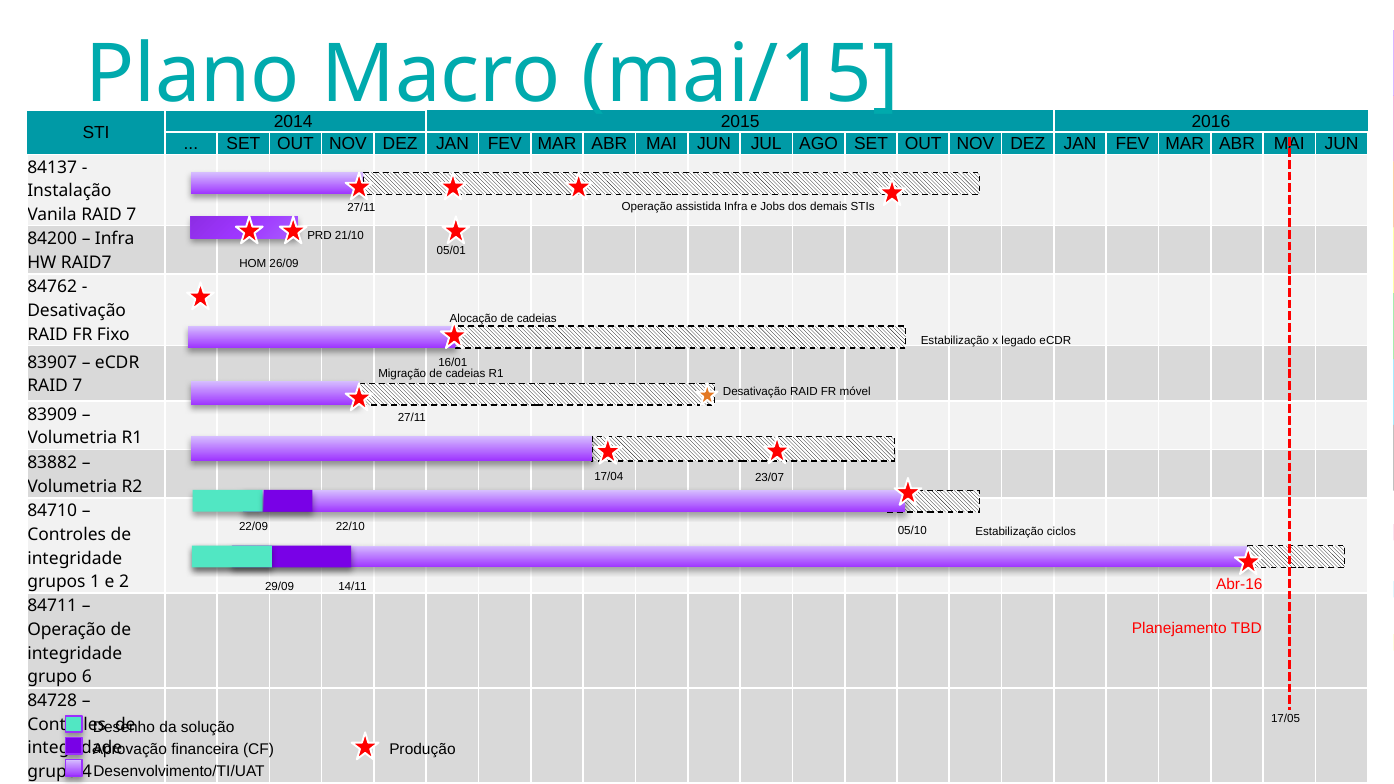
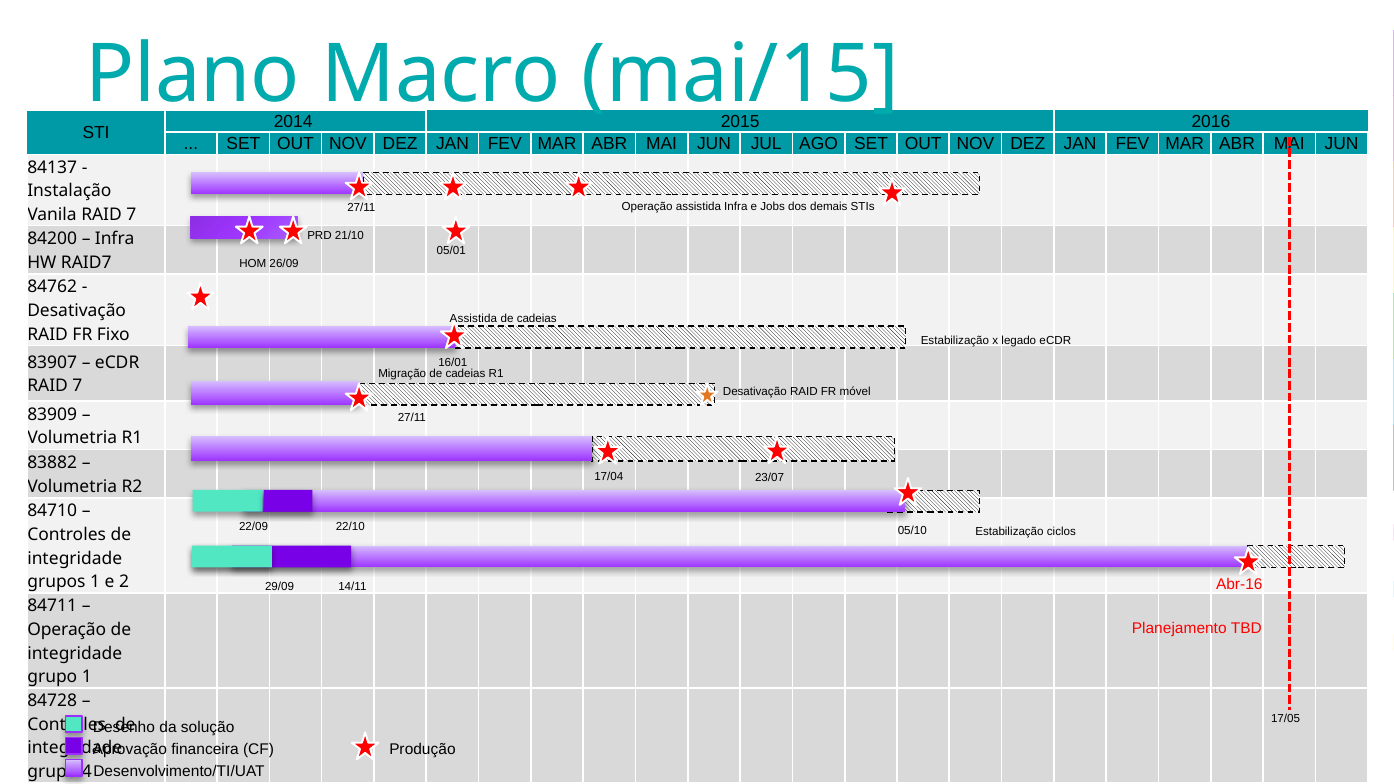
Alocação: Alocação -> Assistida (473, 319)
grupo 6: 6 -> 1 (87, 677)
